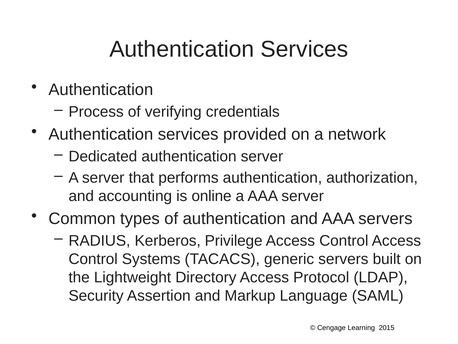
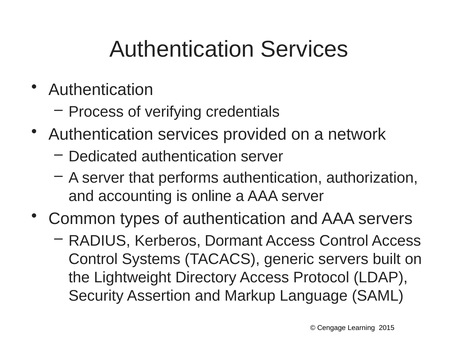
Privilege: Privilege -> Dormant (234, 240)
